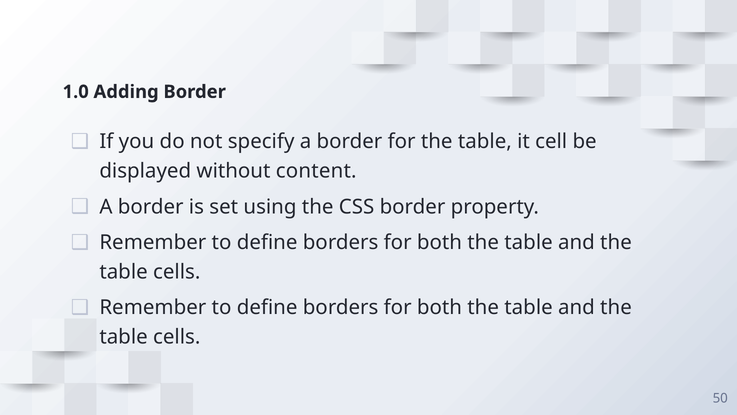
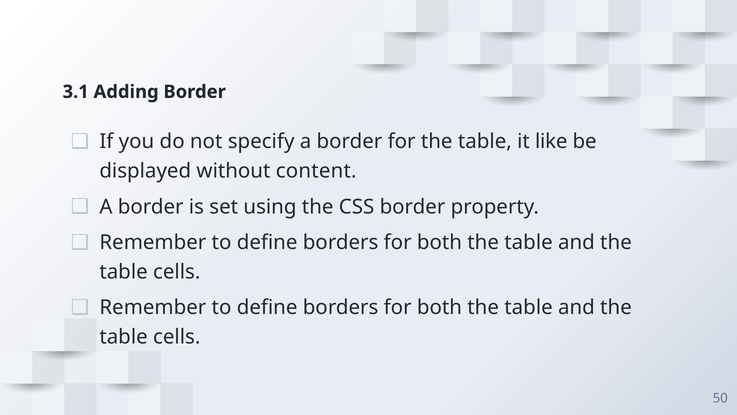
1.0: 1.0 -> 3.1 (76, 92)
cell: cell -> like (551, 141)
